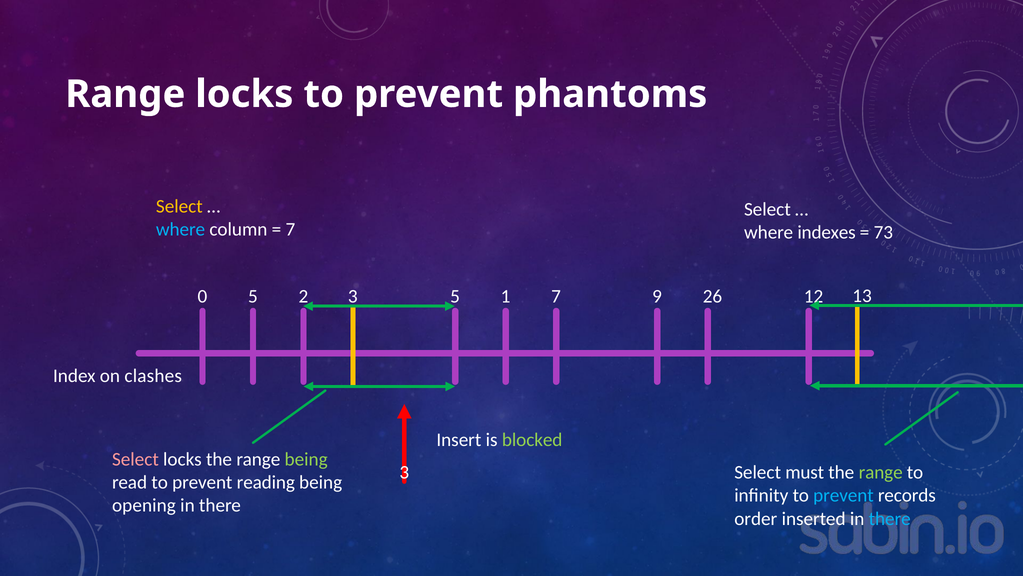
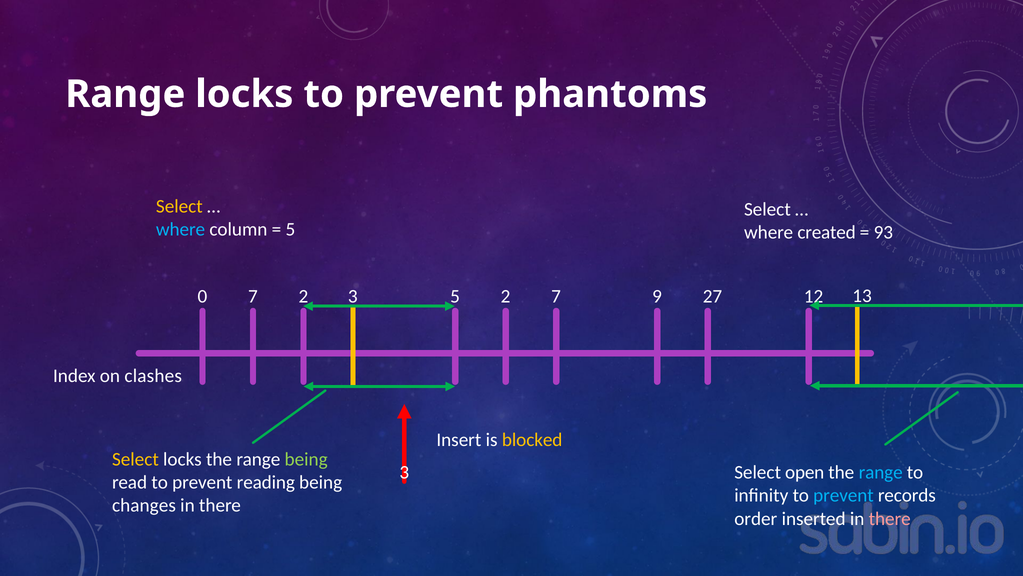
7: 7 -> 5 (290, 229)
indexes: indexes -> created (827, 232)
73: 73 -> 93 (883, 232)
0 5: 5 -> 7 (253, 296)
1: 1 -> 2 (506, 296)
26: 26 -> 27 (712, 296)
blocked colour: light green -> yellow (532, 439)
Select colour: pink -> yellow (135, 459)
must: must -> open (805, 472)
range colour: light green -> light blue (881, 472)
opening: opening -> changes (144, 505)
there colour: light blue -> pink (890, 518)
